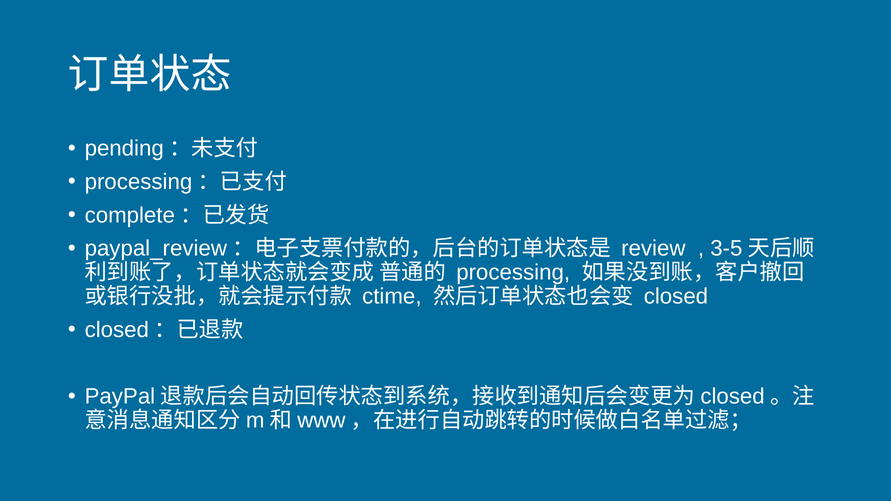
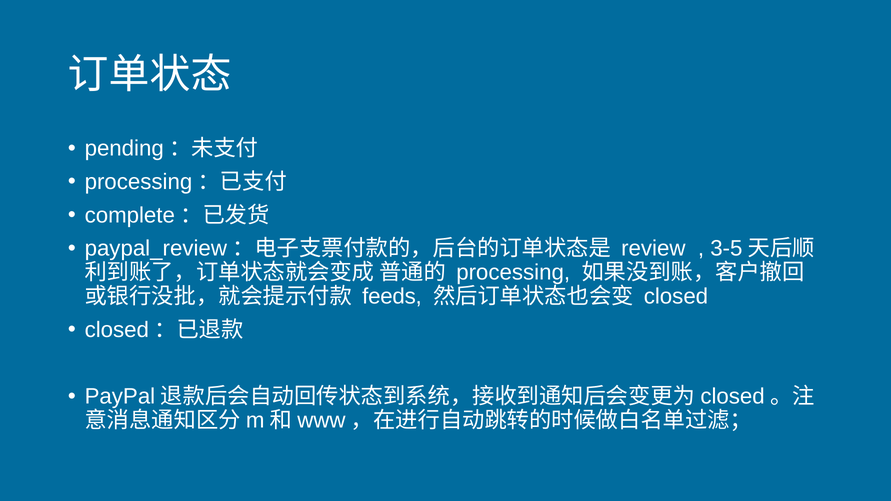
ctime: ctime -> feeds (392, 297)
